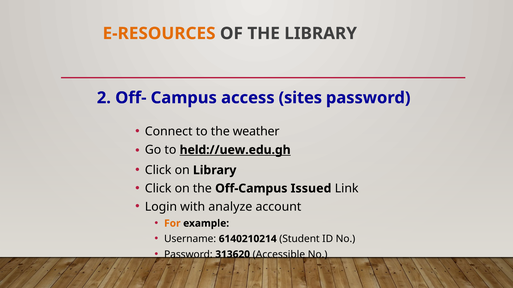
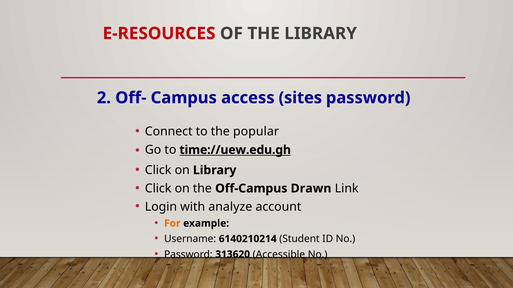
E-RESOURCES colour: orange -> red (159, 34)
weather: weather -> popular (256, 132)
held://uew.edu.gh: held://uew.edu.gh -> time://uew.edu.gh (235, 150)
Issued: Issued -> Drawn (311, 189)
